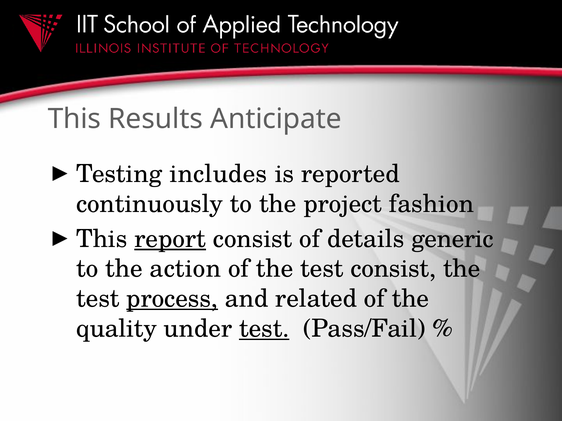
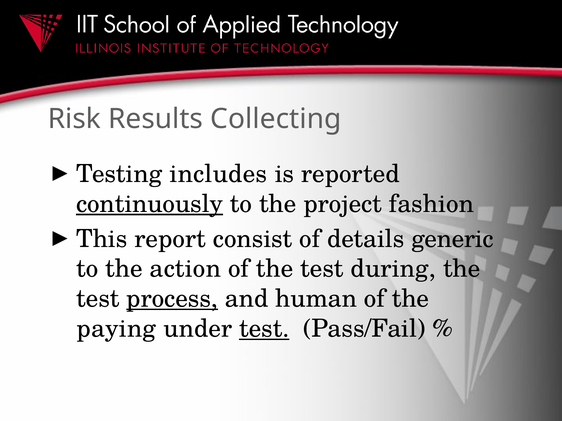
This: This -> Risk (74, 119)
Anticipate: Anticipate -> Collecting (276, 119)
continuously underline: none -> present (150, 204)
report underline: present -> none (170, 239)
test consist: consist -> during (393, 269)
related: related -> human (316, 299)
quality: quality -> paying (116, 329)
